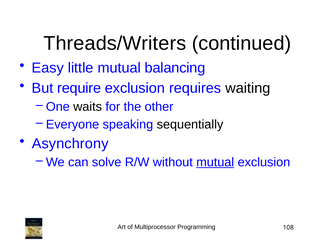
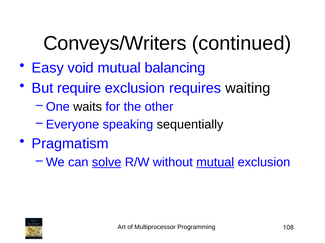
Threads/Writers: Threads/Writers -> Conveys/Writers (115, 43)
little: little -> void (81, 68)
Asynchrony: Asynchrony -> Pragmatism (70, 144)
solve underline: none -> present (107, 163)
